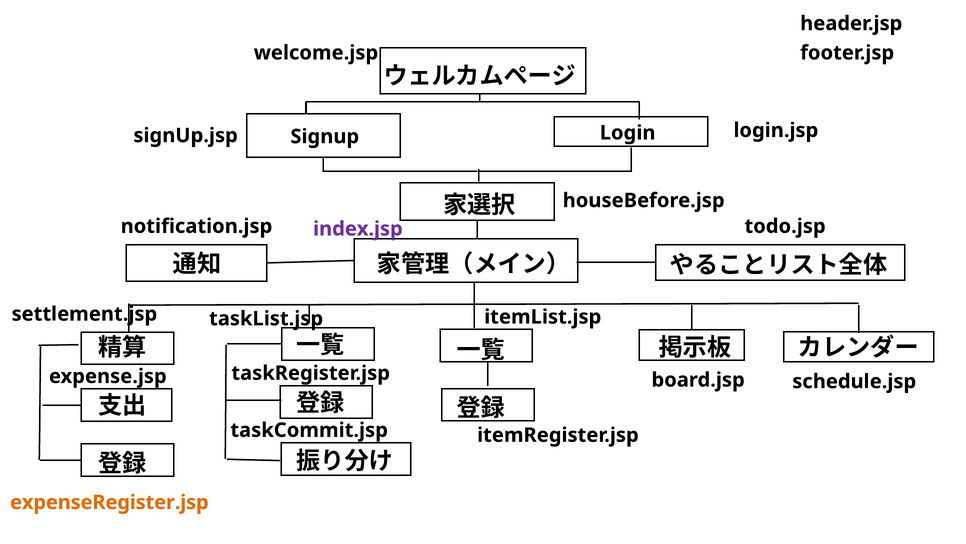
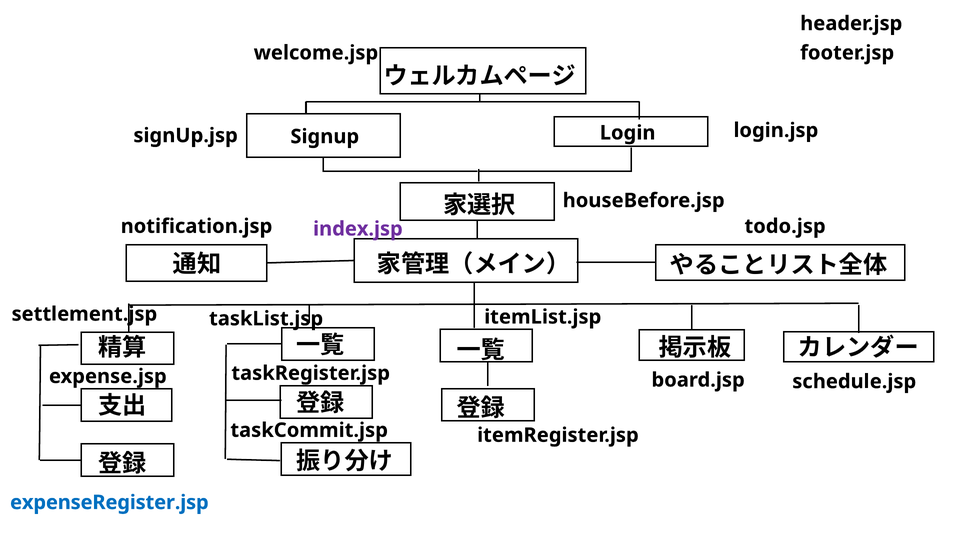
expenseRegister.jsp colour: orange -> blue (109, 502)
